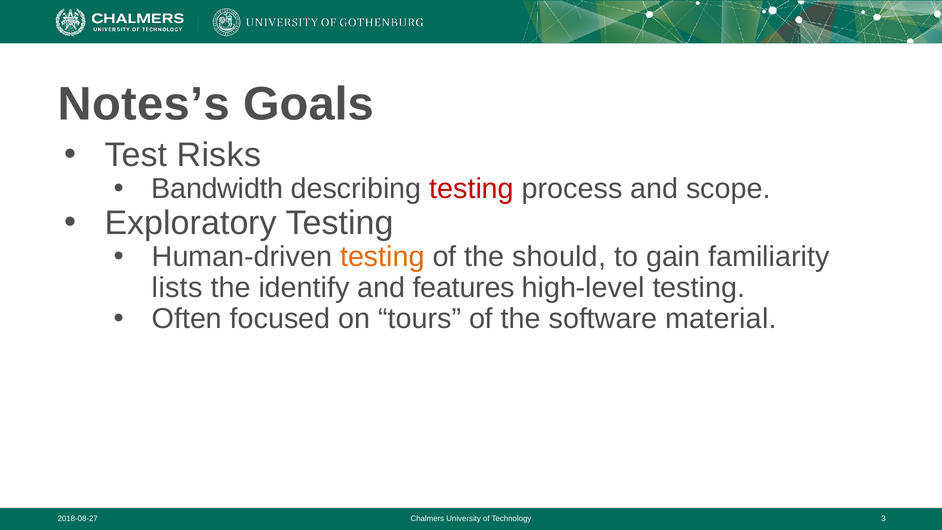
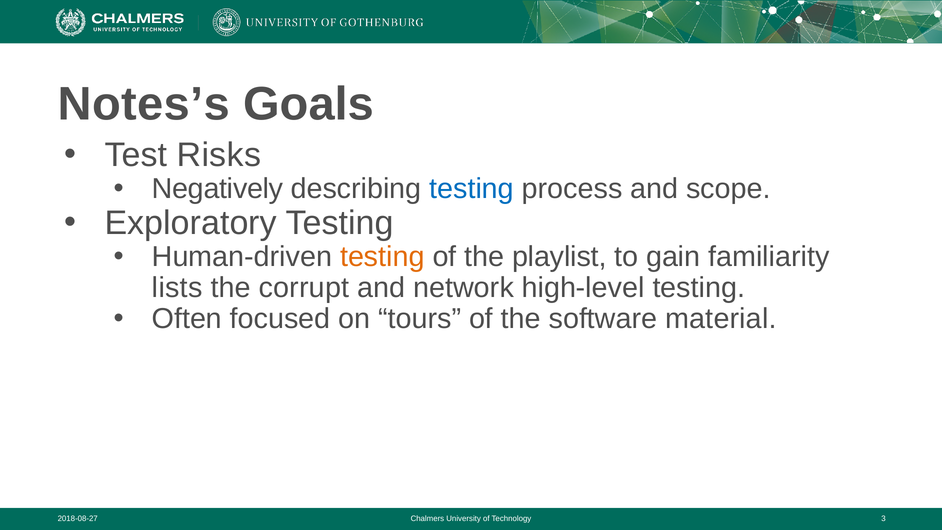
Bandwidth: Bandwidth -> Negatively (217, 189)
testing colour: red -> blue (472, 189)
should: should -> playlist (559, 257)
identify: identify -> corrupt (304, 288)
features: features -> network (464, 288)
